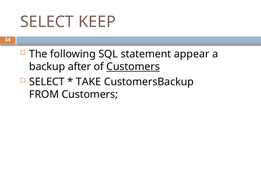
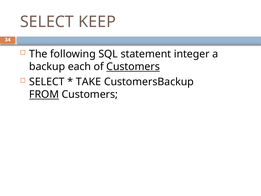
appear: appear -> integer (192, 54)
after: after -> each (79, 67)
FROM underline: none -> present (44, 94)
